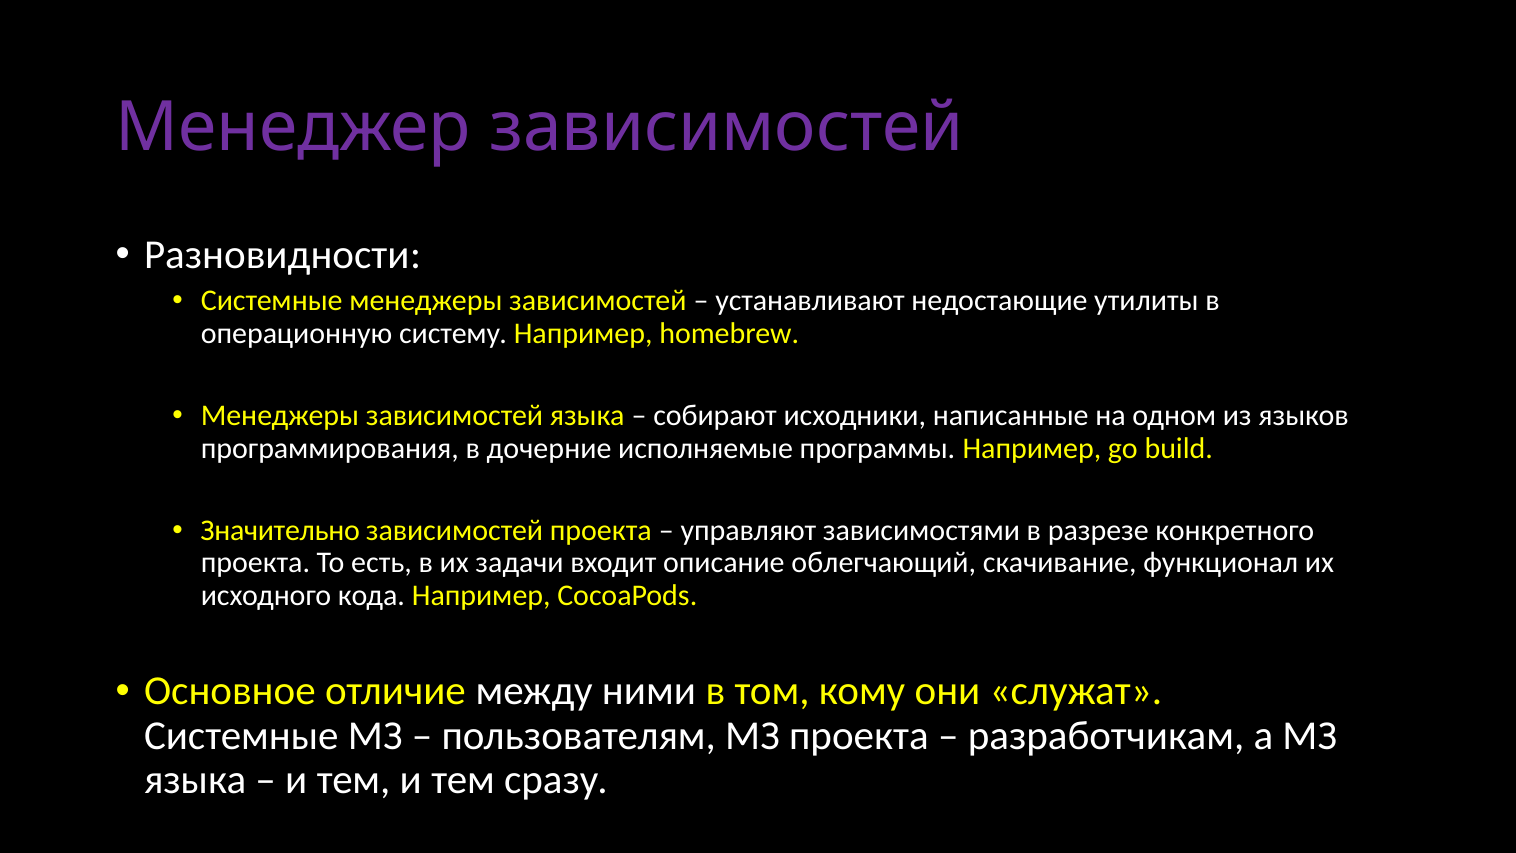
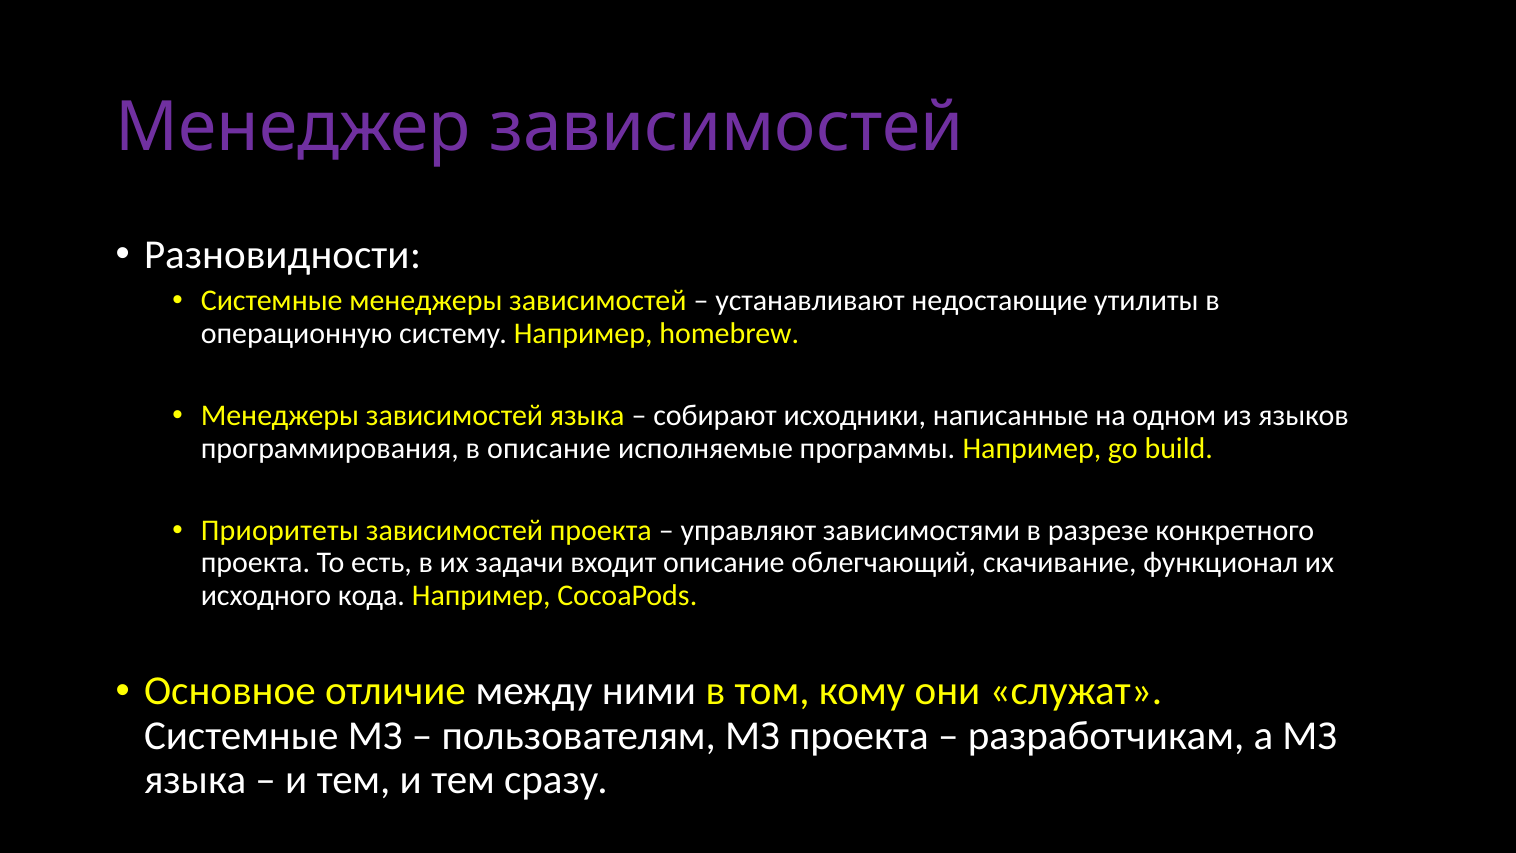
в дочерние: дочерние -> описание (549, 448)
Значительно: Значительно -> Приоритеты (280, 530)
